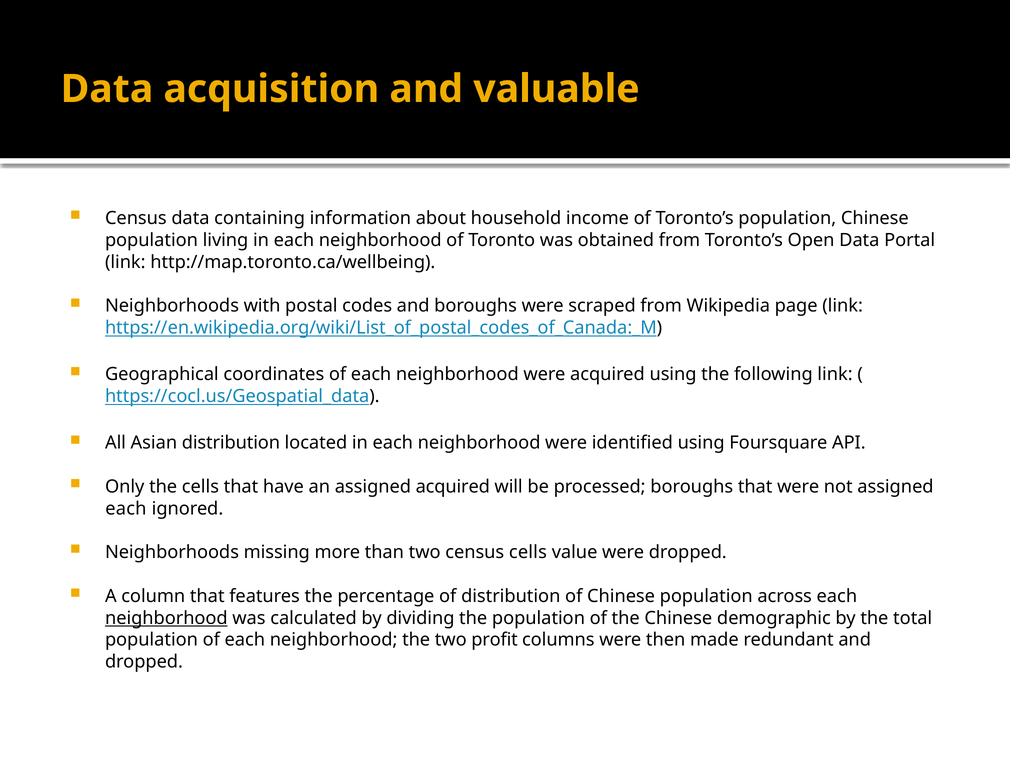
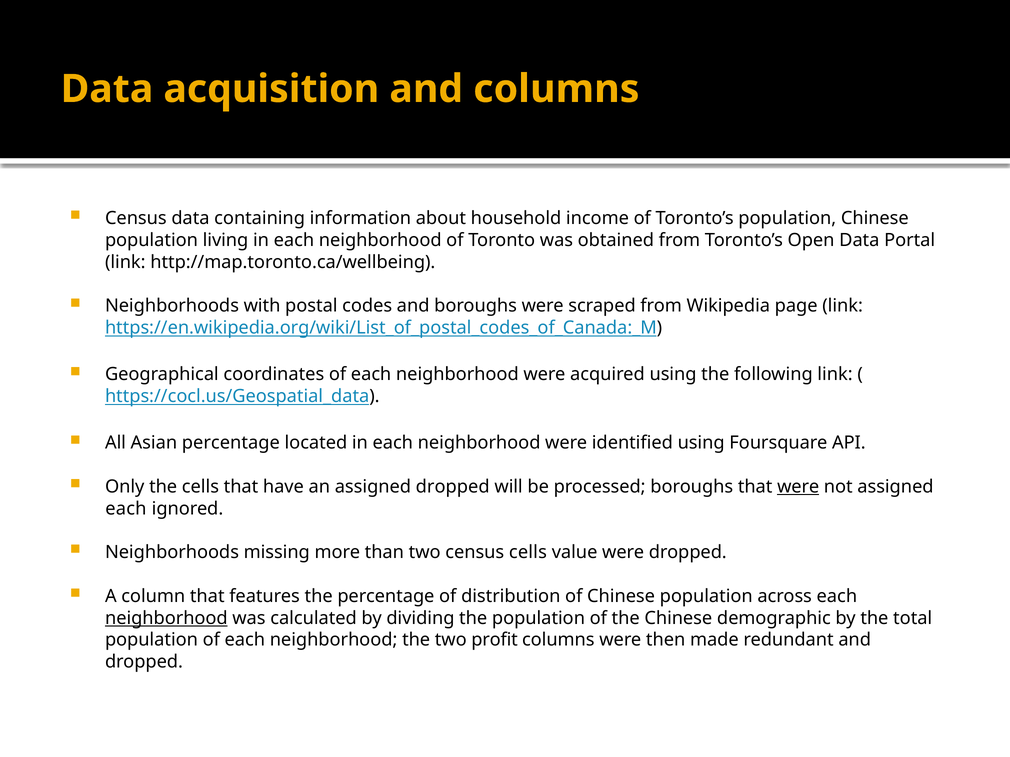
and valuable: valuable -> columns (556, 89)
Asian distribution: distribution -> percentage (231, 443)
assigned acquired: acquired -> dropped (453, 487)
were underline: none -> present (798, 487)
